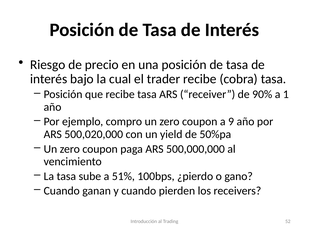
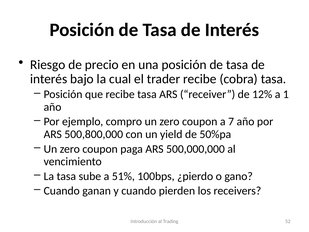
90%: 90% -> 12% (262, 94)
9: 9 -> 7 (231, 122)
500,020,000: 500,020,000 -> 500,800,000 (94, 134)
